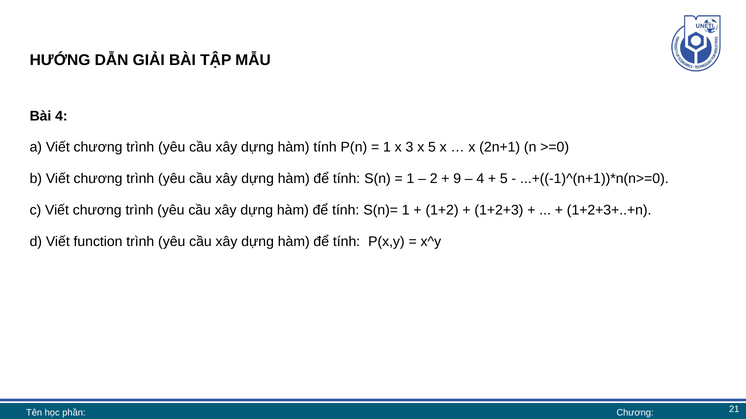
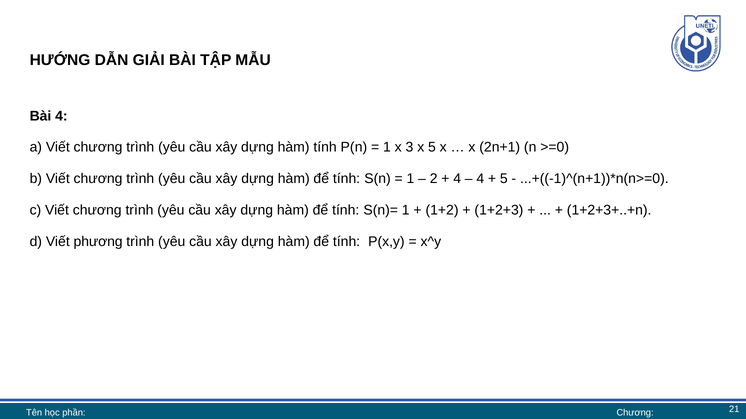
9: 9 -> 4 (457, 179)
function: function -> phương (98, 242)
